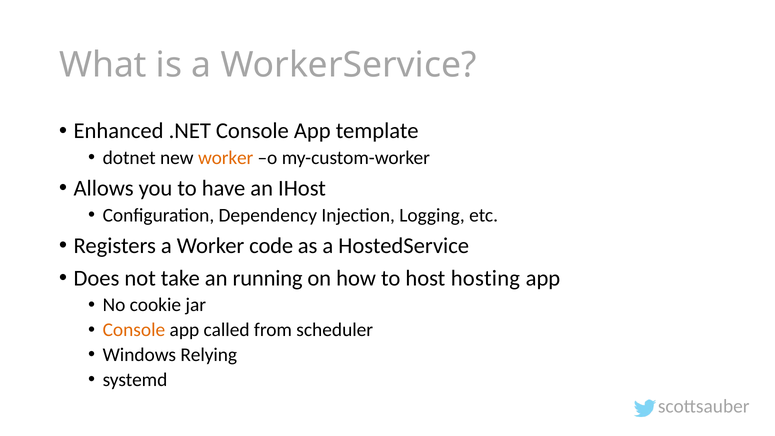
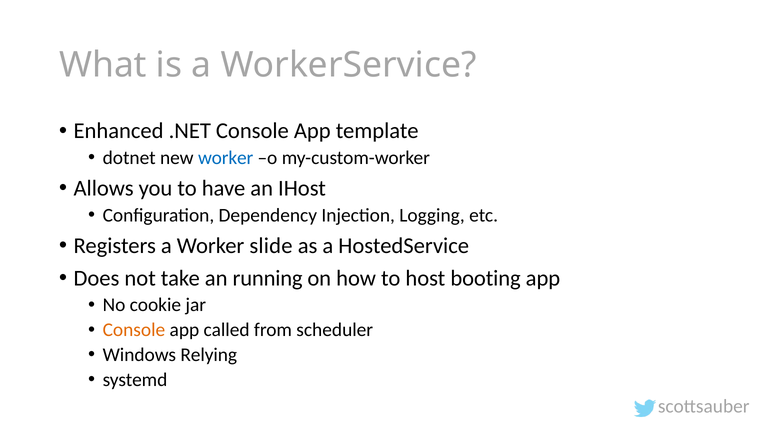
worker colour: orange -> blue (226, 158)
code: code -> slide (271, 246)
hosting: hosting -> booting (486, 278)
